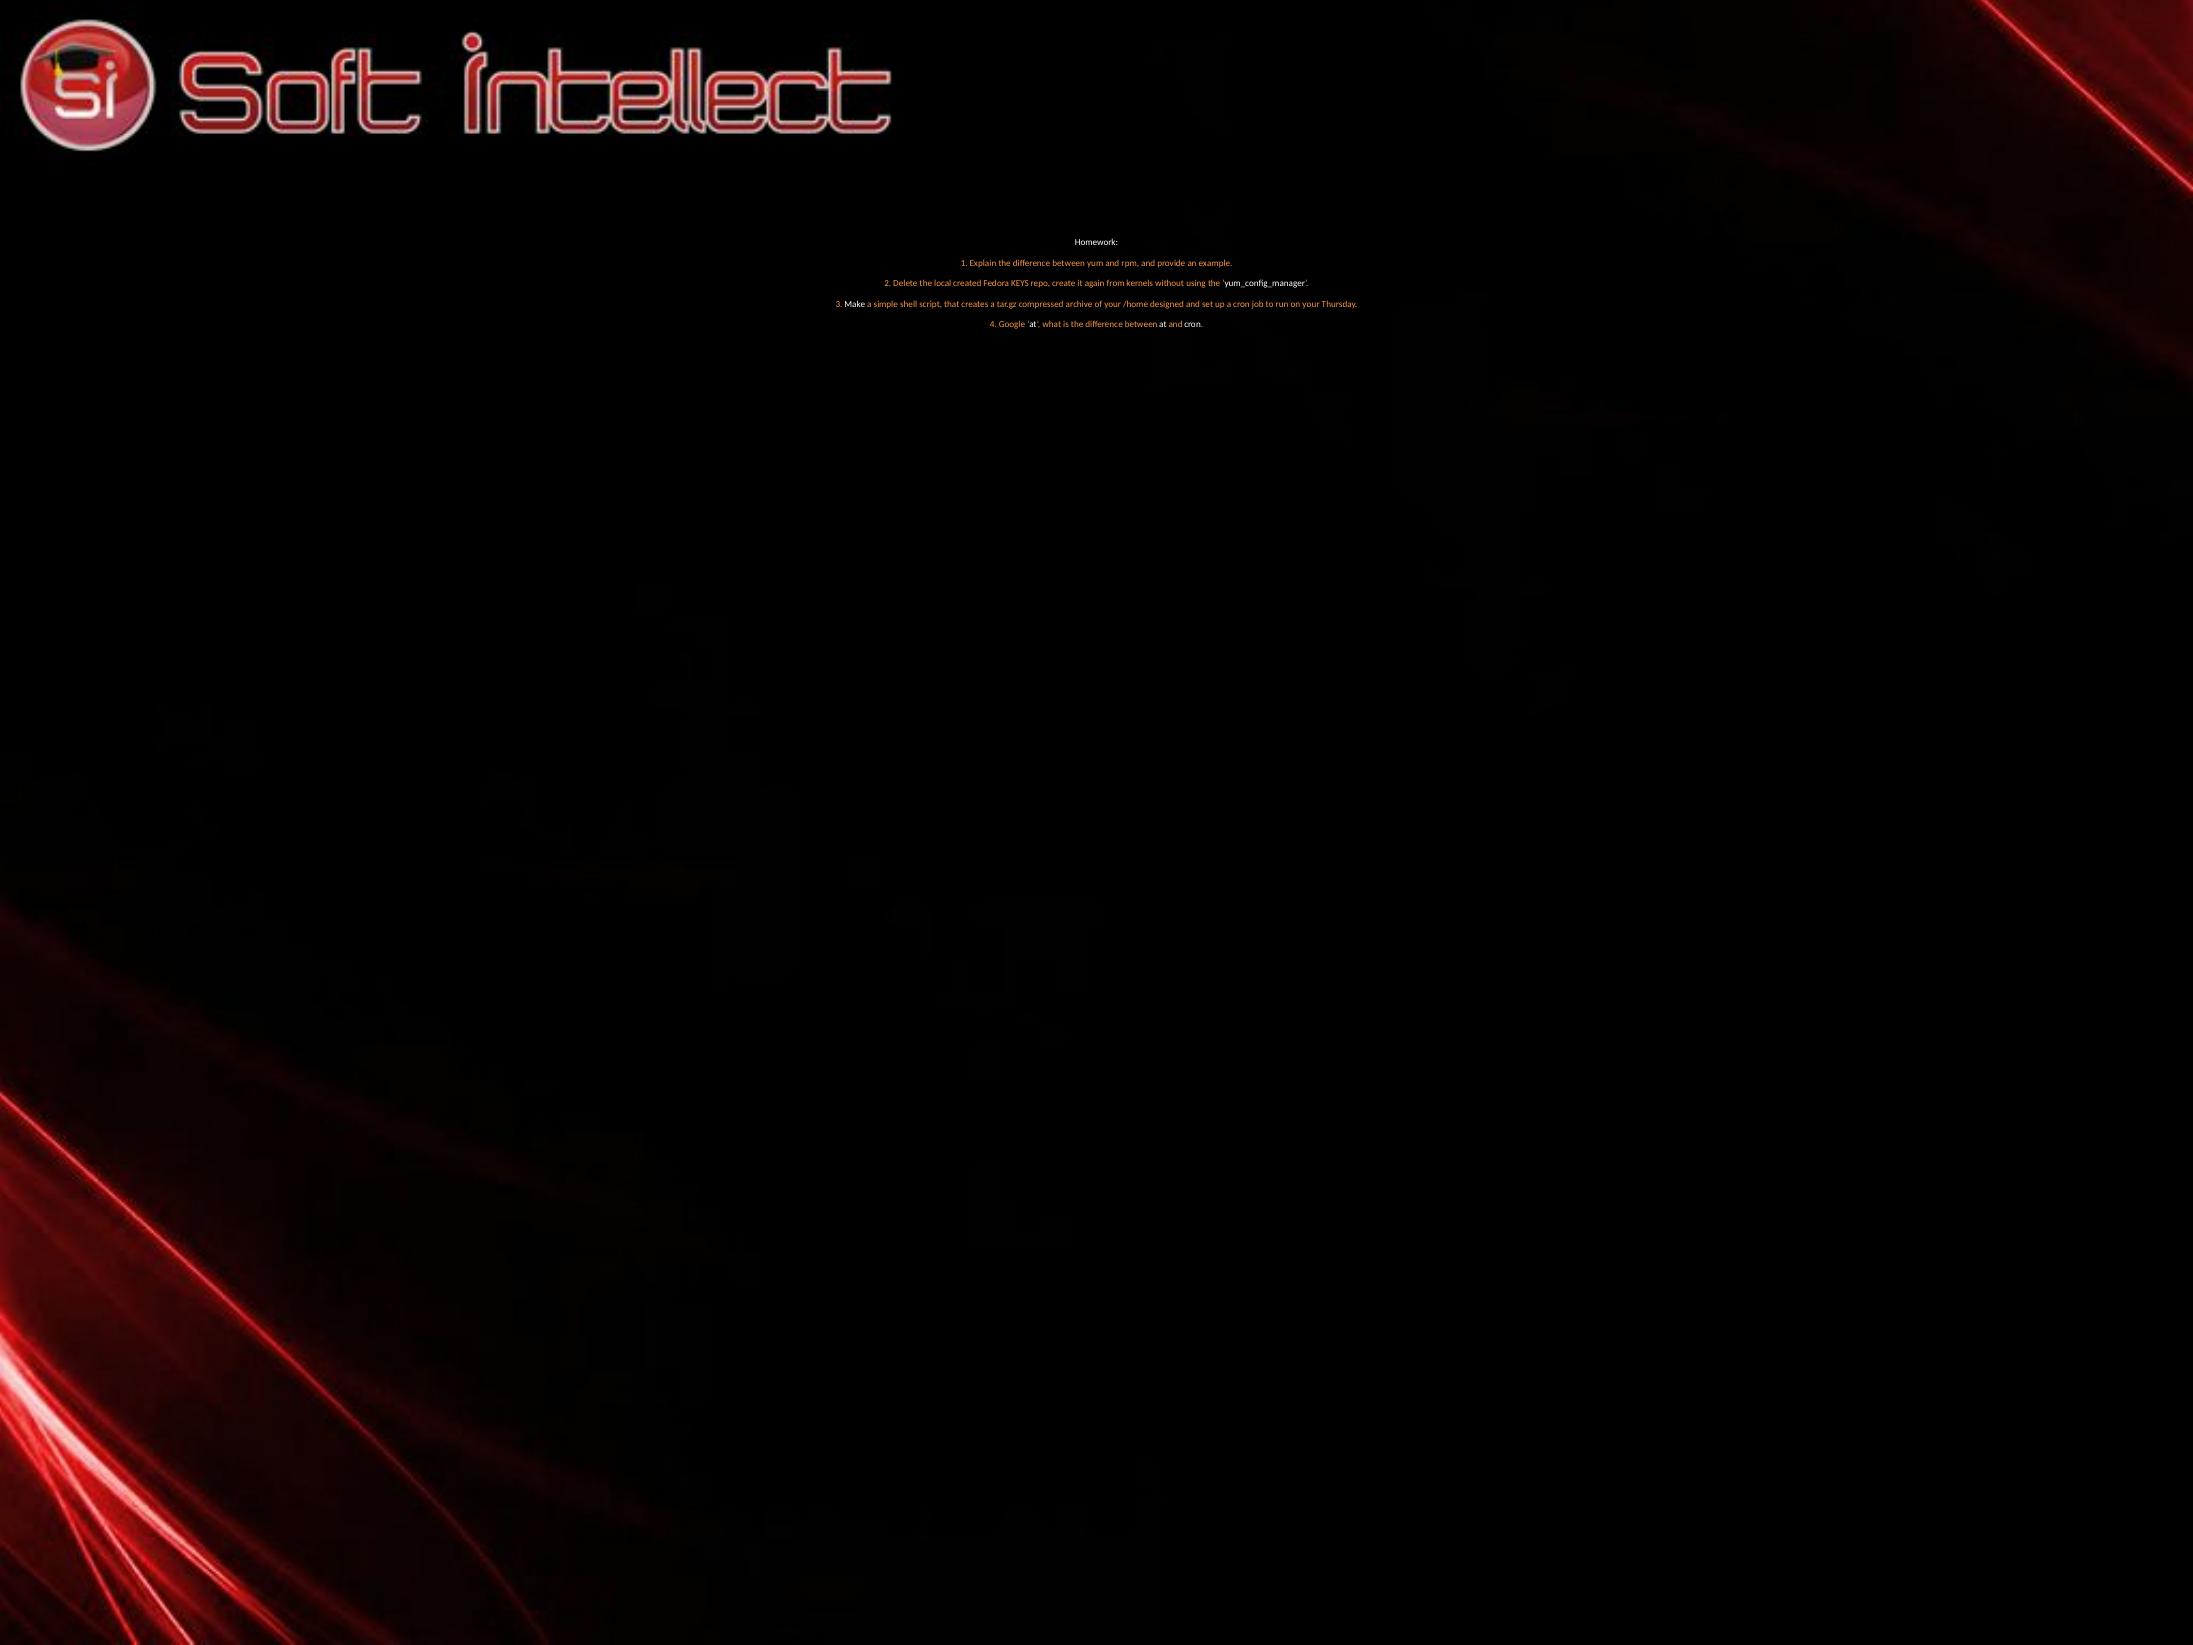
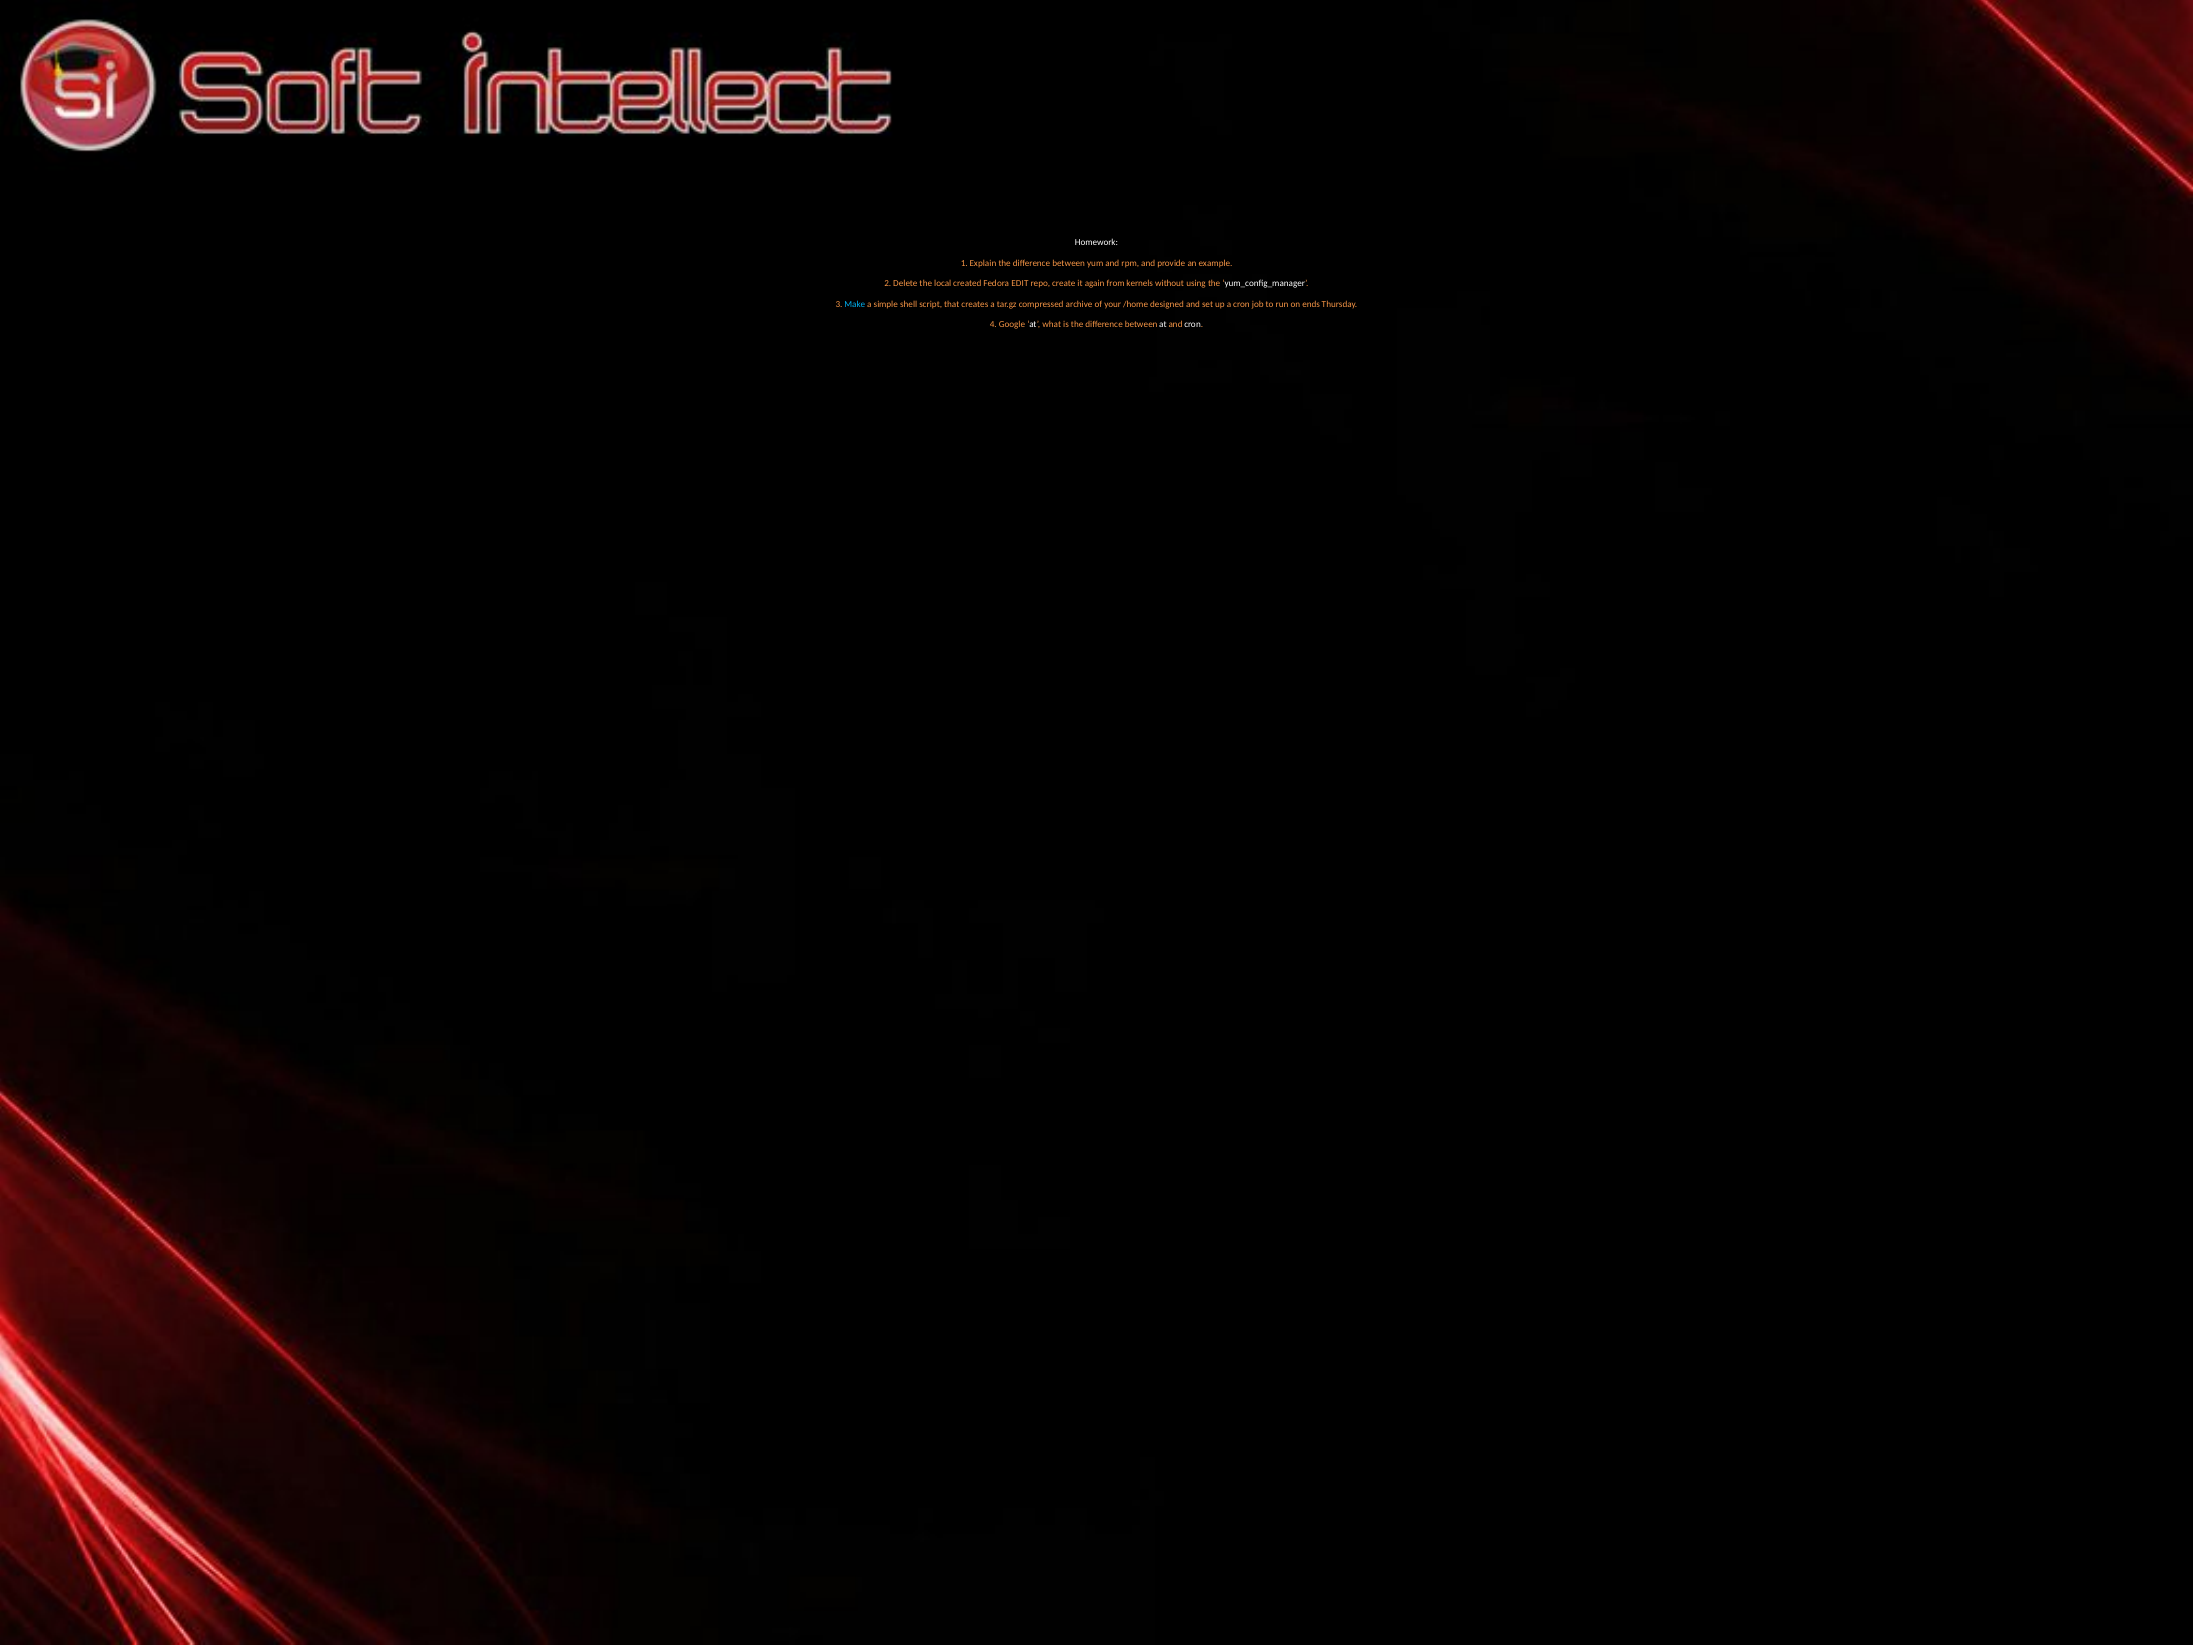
KEYS: KEYS -> EDIT (1020, 284)
Make colour: white -> light blue (855, 304)
on your: your -> ends (1311, 304)
